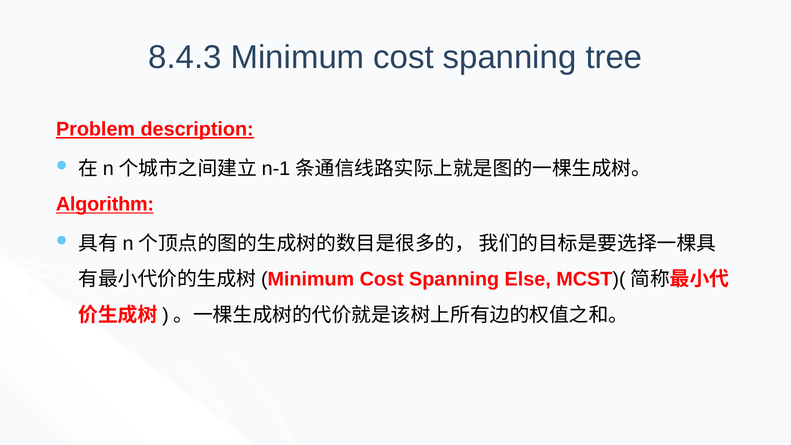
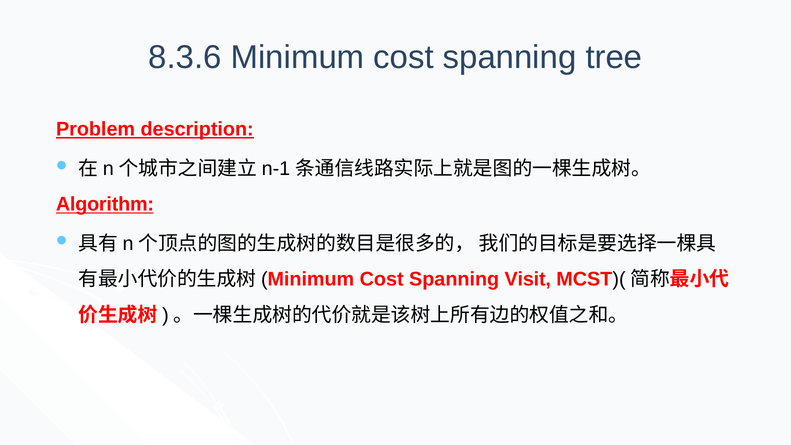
8.4.3: 8.4.3 -> 8.3.6 (185, 57)
Else: Else -> Visit (528, 279)
